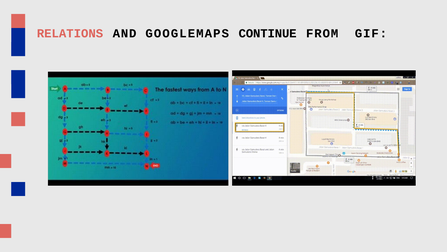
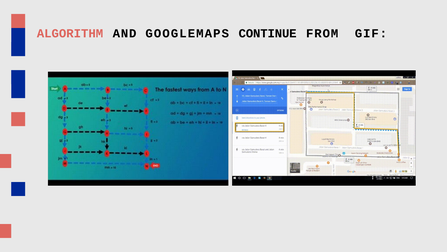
RELATIONS: RELATIONS -> ALGORITHM (70, 33)
